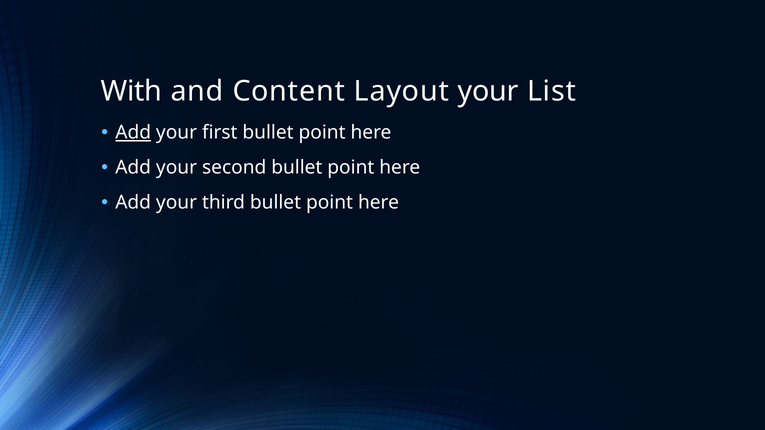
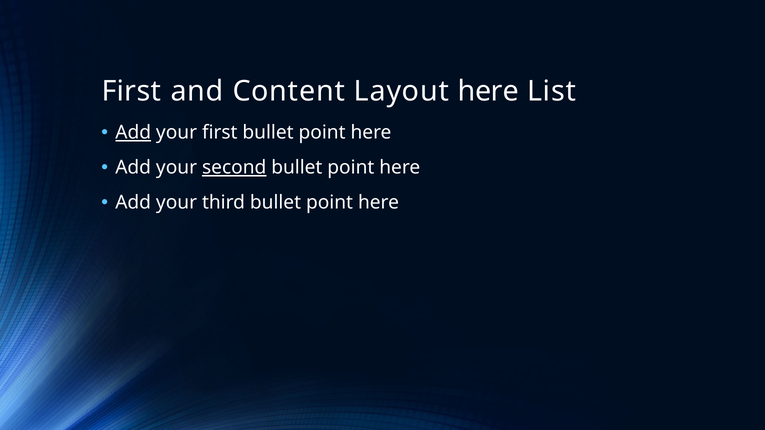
With: With -> First (131, 91)
Layout your: your -> here (488, 91)
second underline: none -> present (234, 168)
